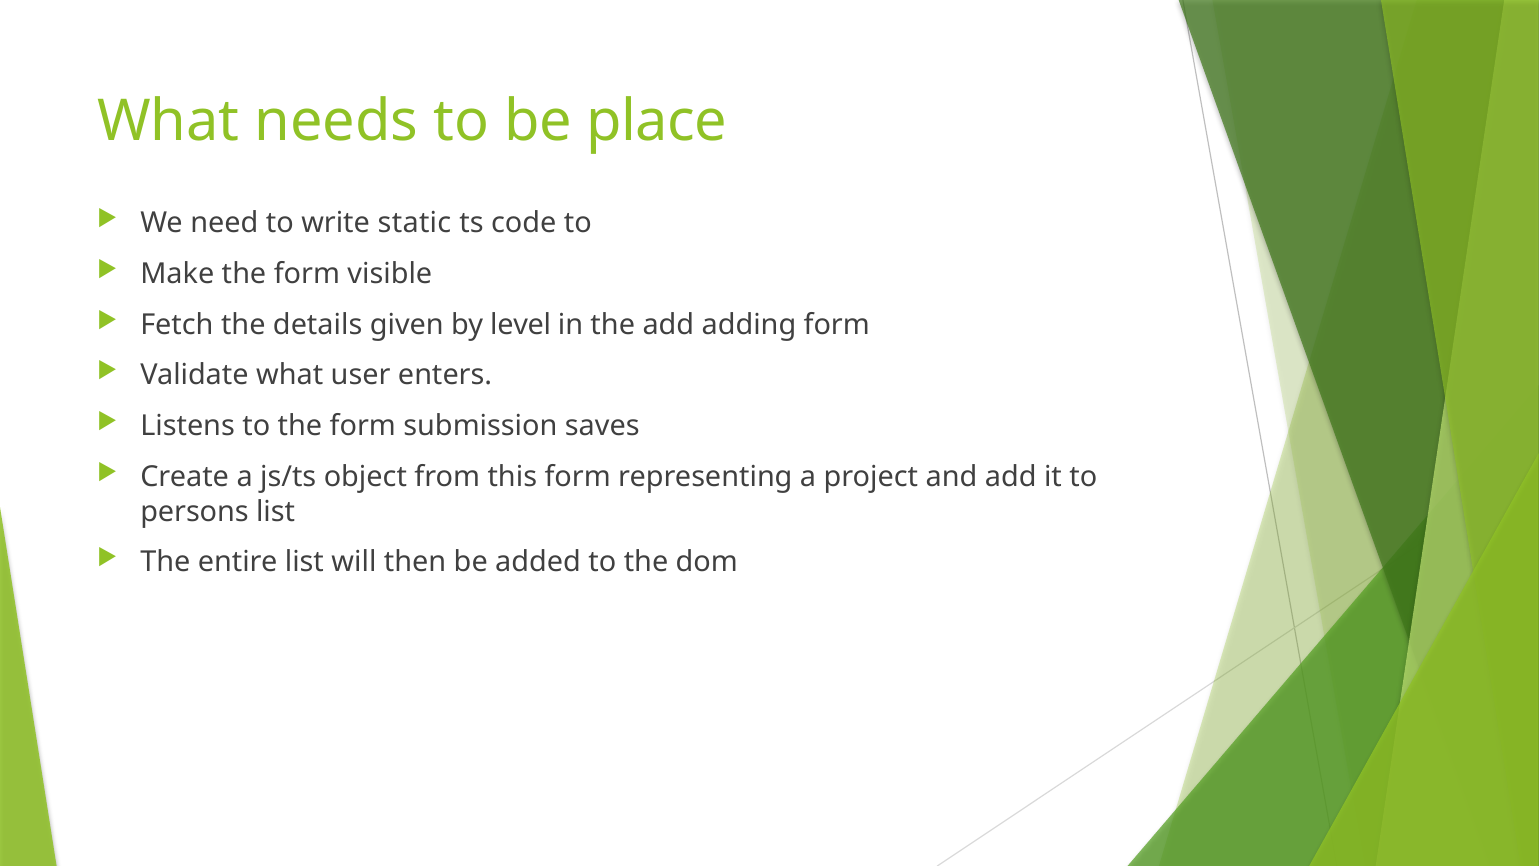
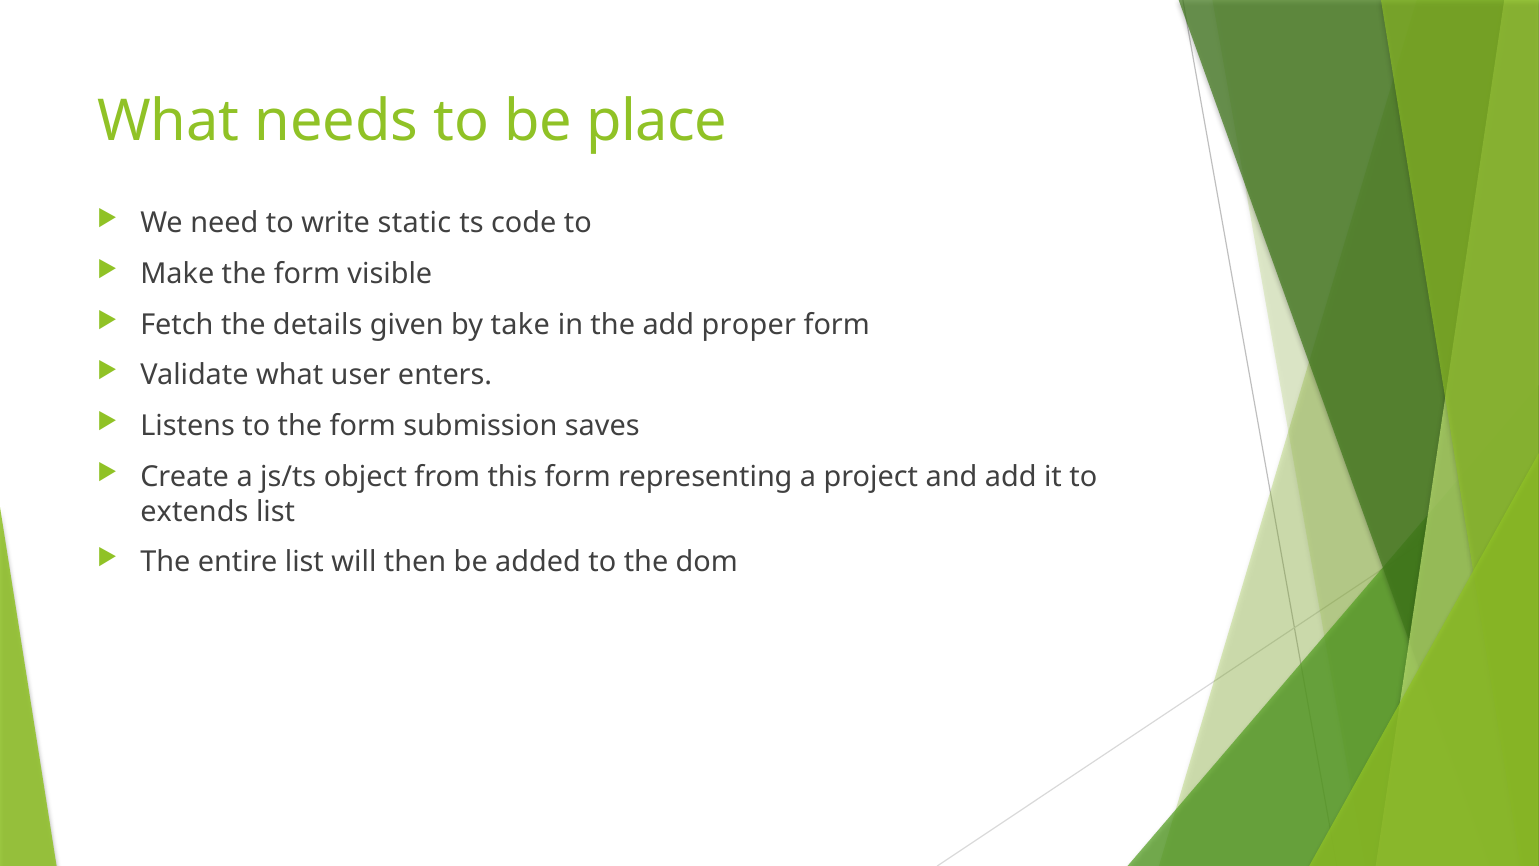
level: level -> take (520, 325)
adding: adding -> proper (749, 325)
persons: persons -> extends (194, 511)
